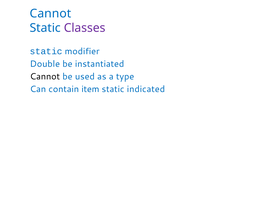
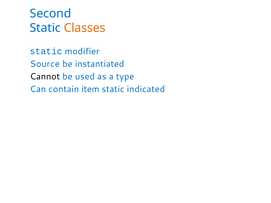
Cannot: Cannot -> Second (51, 14)
Classes colour: purple -> orange (85, 28)
Double: Double -> Source (45, 64)
